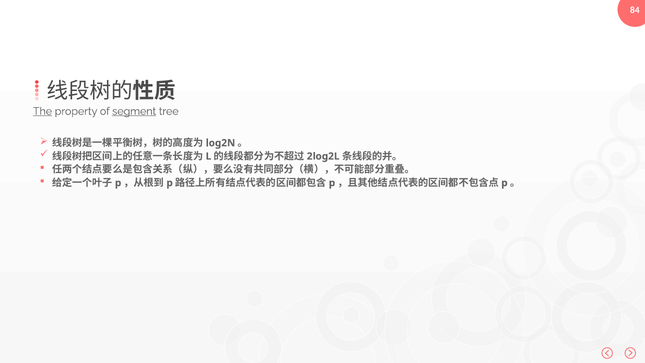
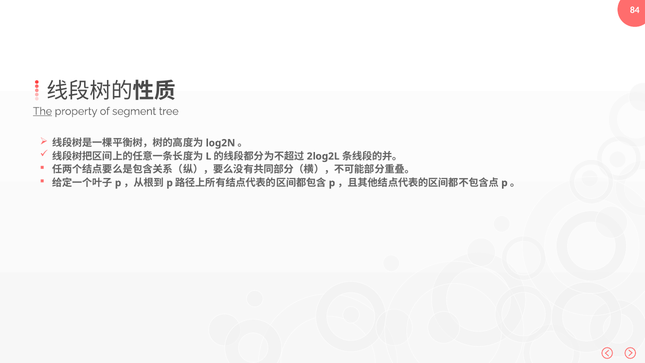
segment underline: present -> none (134, 111)
